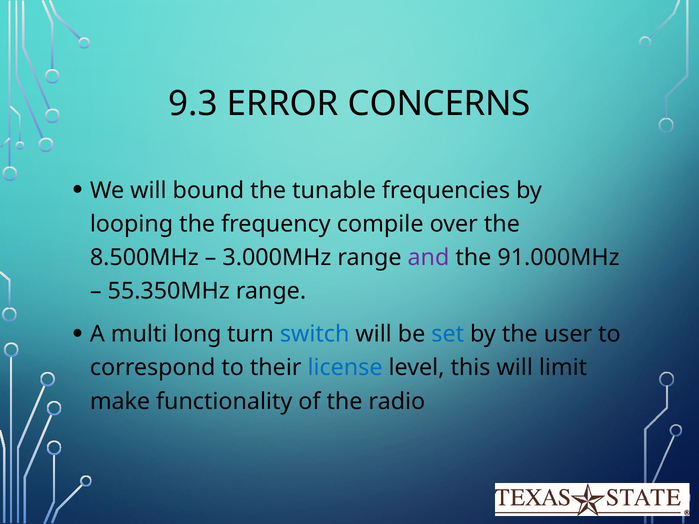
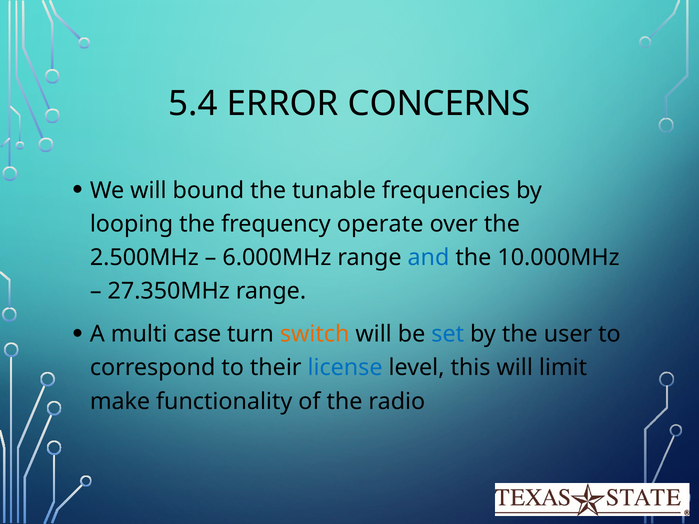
9.3: 9.3 -> 5.4 (193, 104)
compile: compile -> operate (380, 224)
8.500MHz: 8.500MHz -> 2.500MHz (144, 258)
3.000MHz: 3.000MHz -> 6.000MHz (277, 258)
and colour: purple -> blue (428, 258)
91.000MHz: 91.000MHz -> 10.000MHz (559, 258)
55.350MHz: 55.350MHz -> 27.350MHz (169, 291)
long: long -> case (197, 334)
switch colour: blue -> orange (315, 334)
